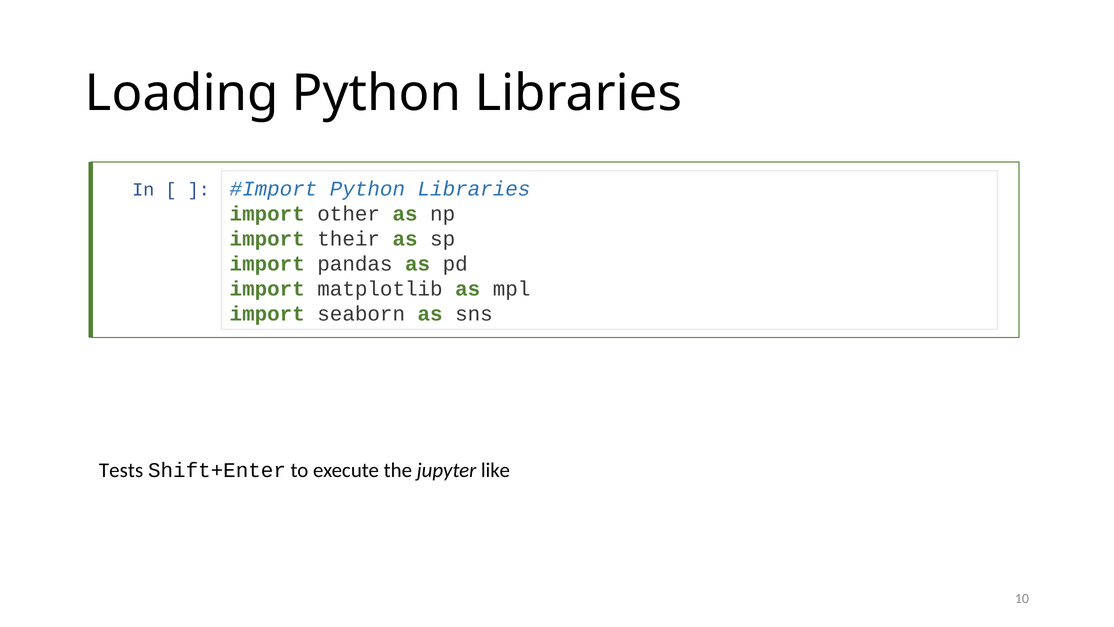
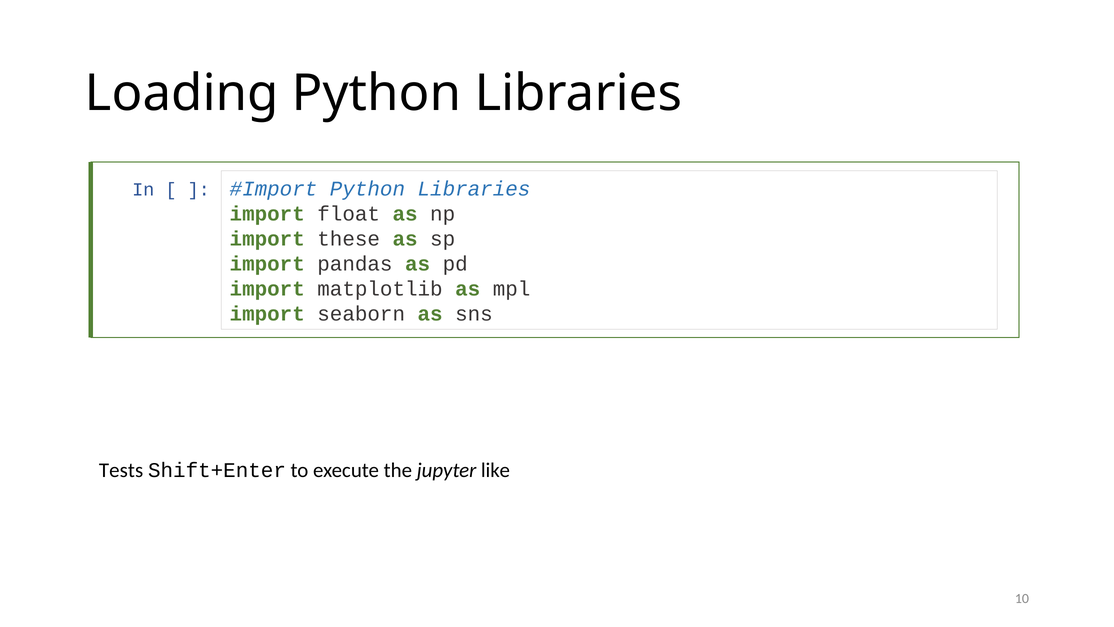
other: other -> float (349, 214)
their: their -> these (349, 239)
